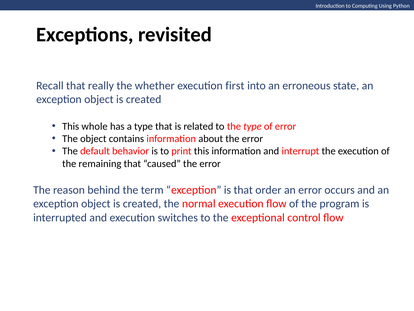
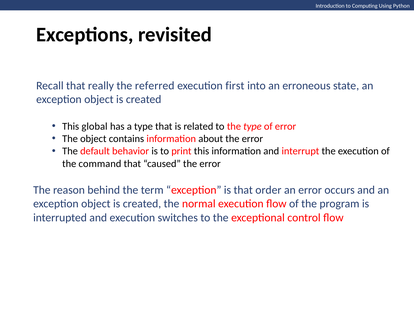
whether: whether -> referred (155, 85)
whole: whole -> global (95, 126)
remaining: remaining -> command (100, 163)
